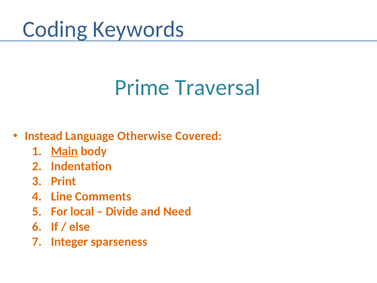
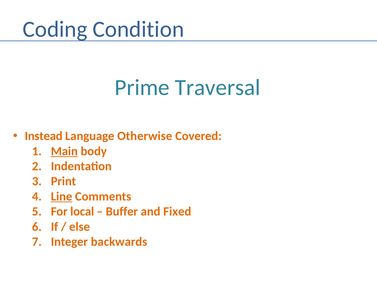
Keywords: Keywords -> Condition (138, 29)
Line underline: none -> present (62, 196)
Divide: Divide -> Buffer (122, 211)
Need: Need -> Fixed (177, 211)
sparseness: sparseness -> backwards (119, 241)
